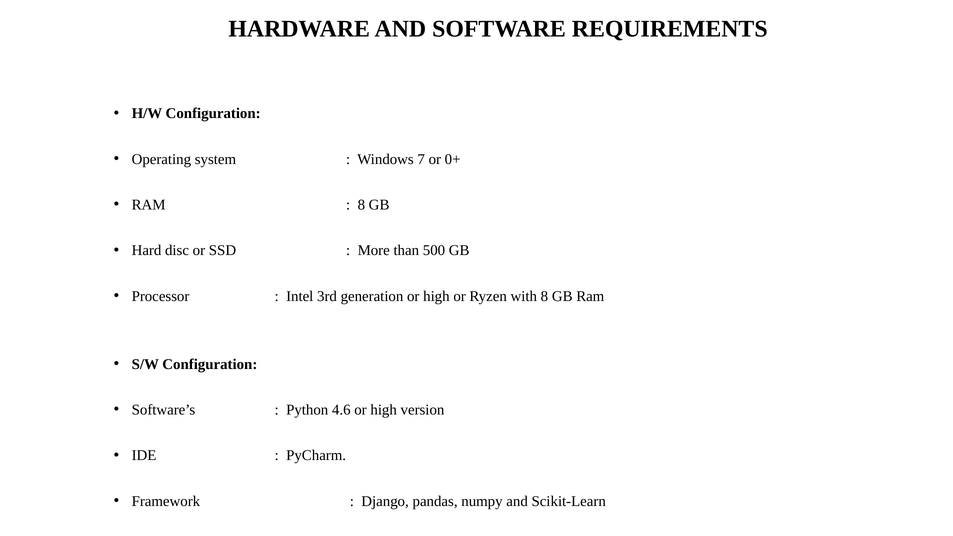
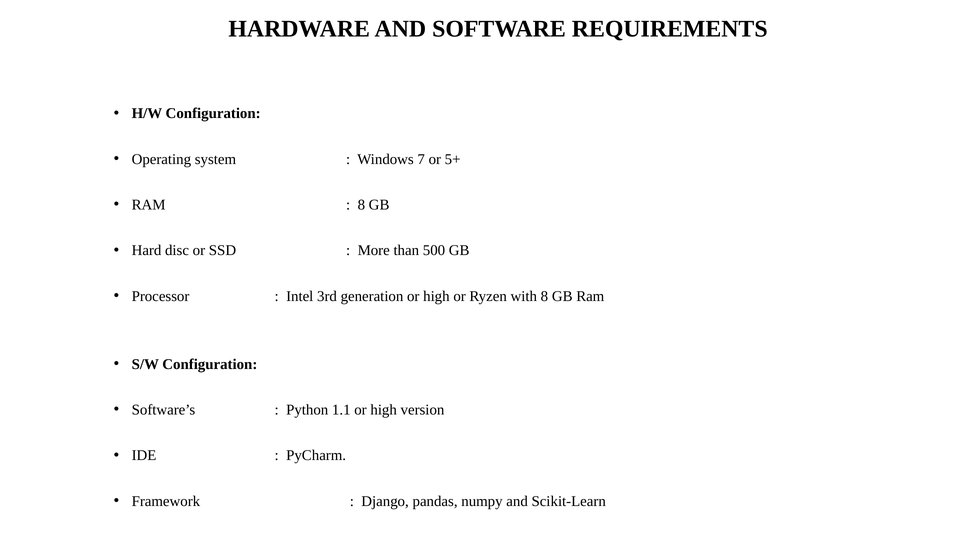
0+: 0+ -> 5+ (453, 159)
4.6: 4.6 -> 1.1 (341, 410)
